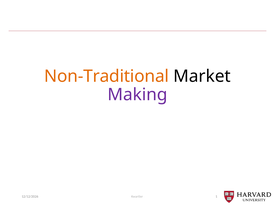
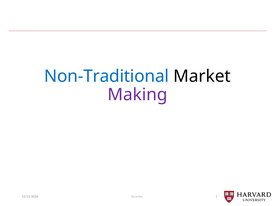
Non-Traditional colour: orange -> blue (107, 76)
